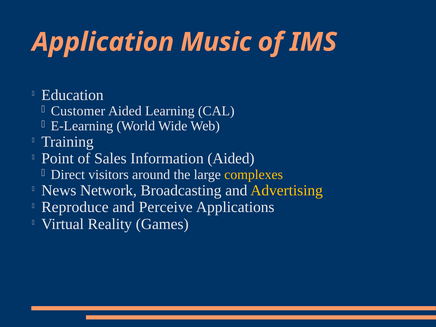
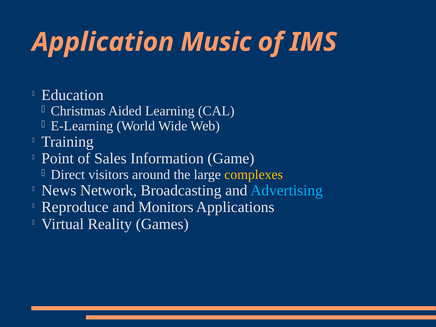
Customer: Customer -> Christmas (78, 111)
Information Aided: Aided -> Game (231, 159)
Advertising colour: yellow -> light blue (287, 190)
Perceive: Perceive -> Monitors (166, 207)
